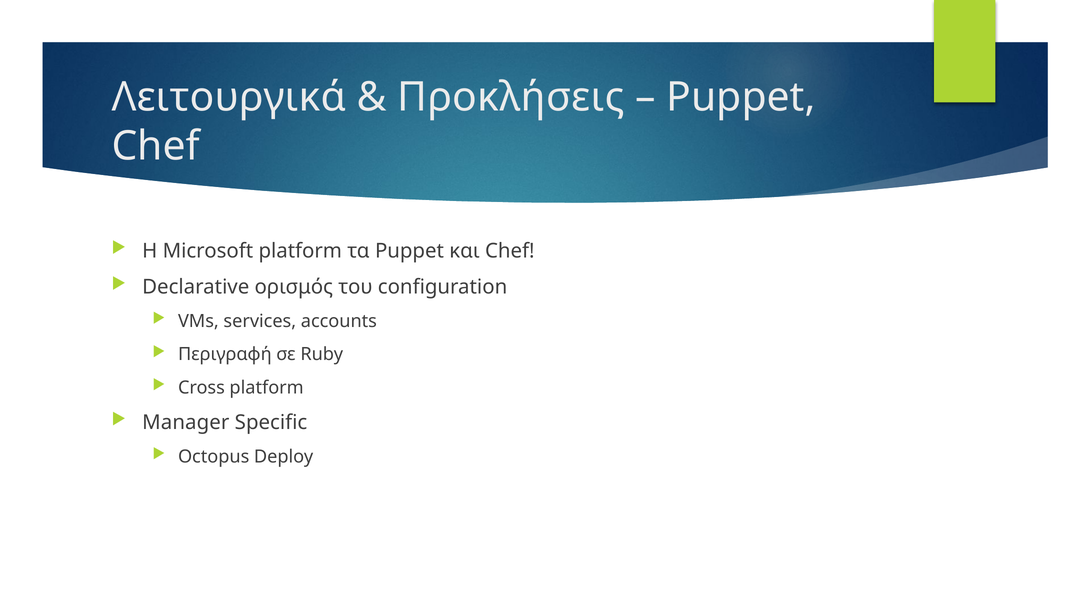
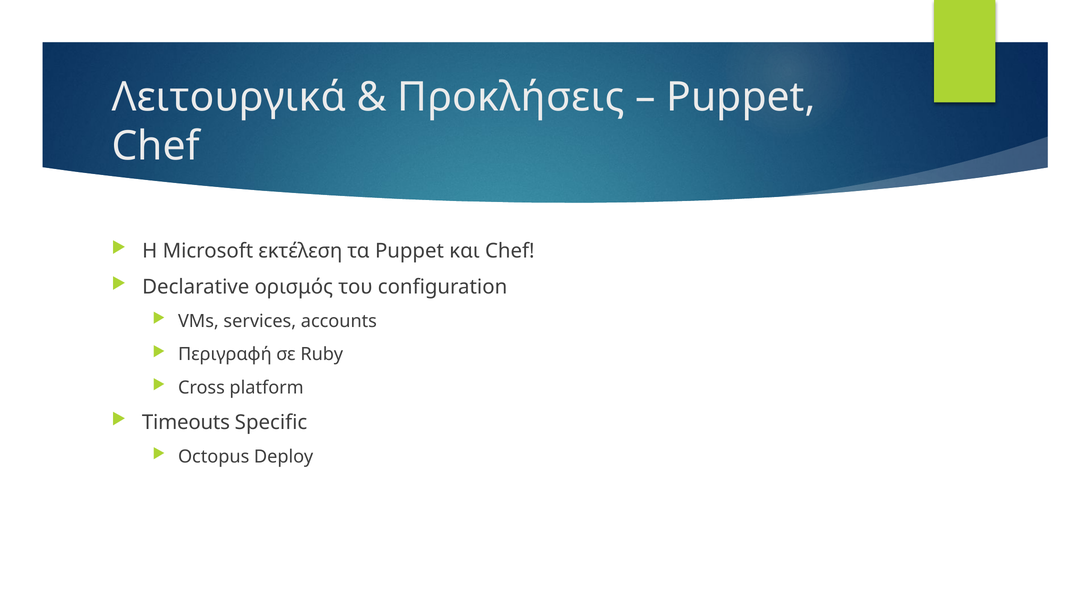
Microsoft platform: platform -> εκτέλεση (300, 251)
Manager: Manager -> Timeouts (186, 422)
